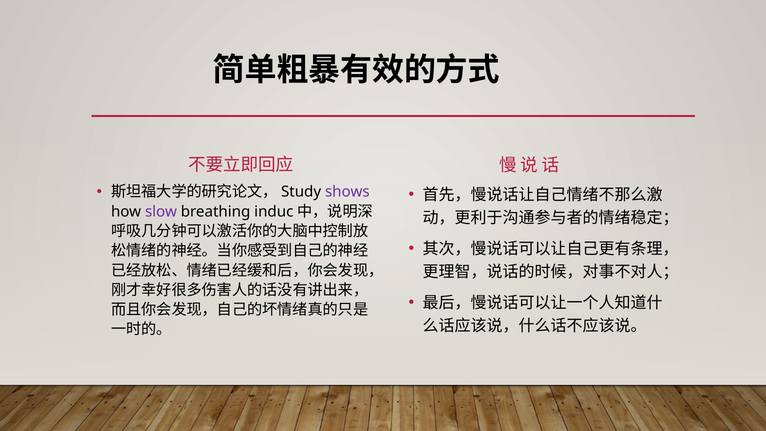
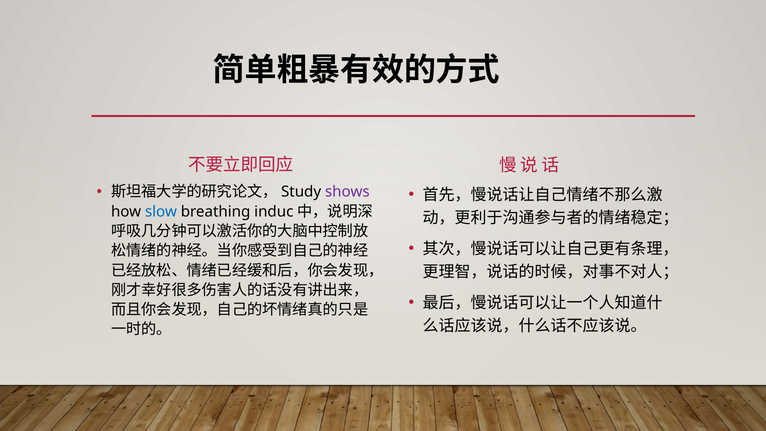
slow colour: purple -> blue (161, 212)
